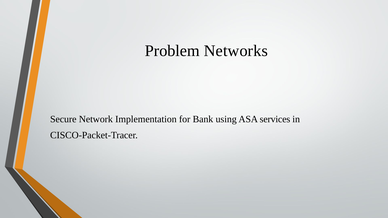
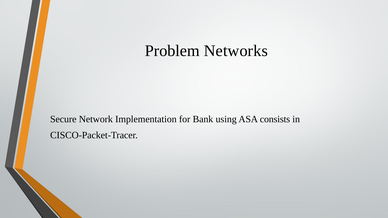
services: services -> consists (275, 119)
